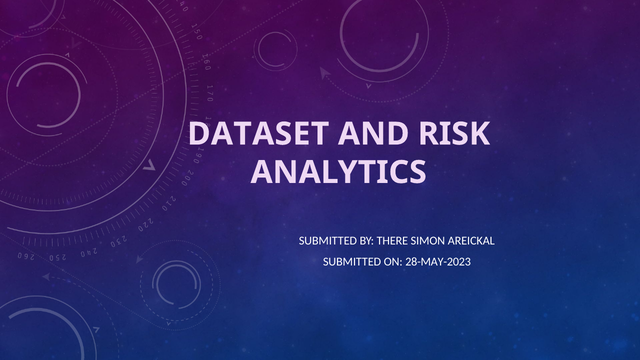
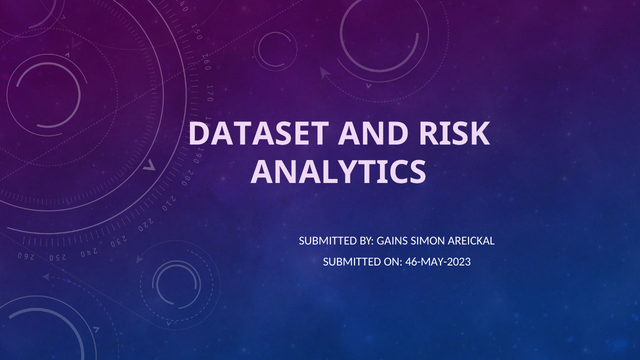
THERE: THERE -> GAINS (392, 241)
28-MAY-2023: 28-MAY-2023 -> 46-MAY-2023 (438, 262)
